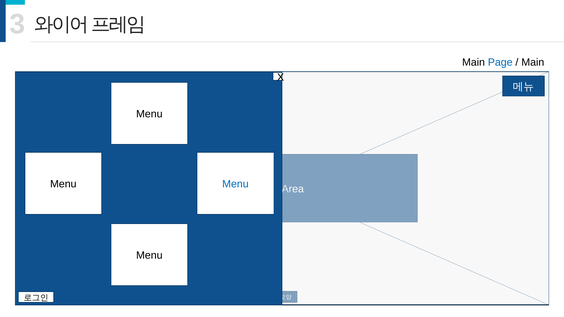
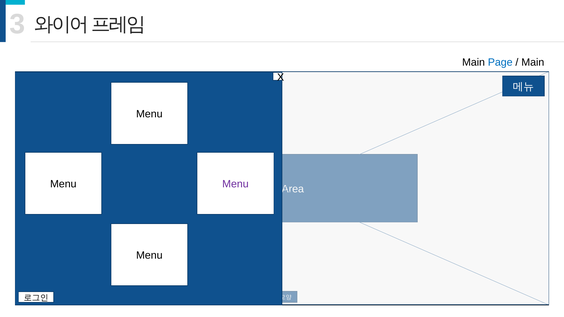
Menu colour: blue -> purple (235, 184)
